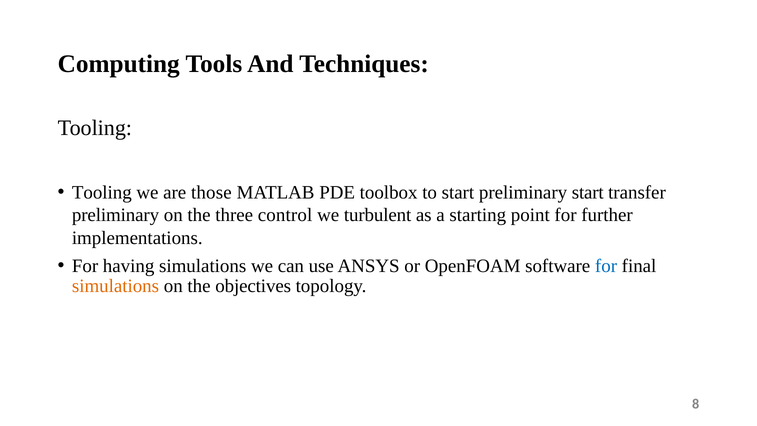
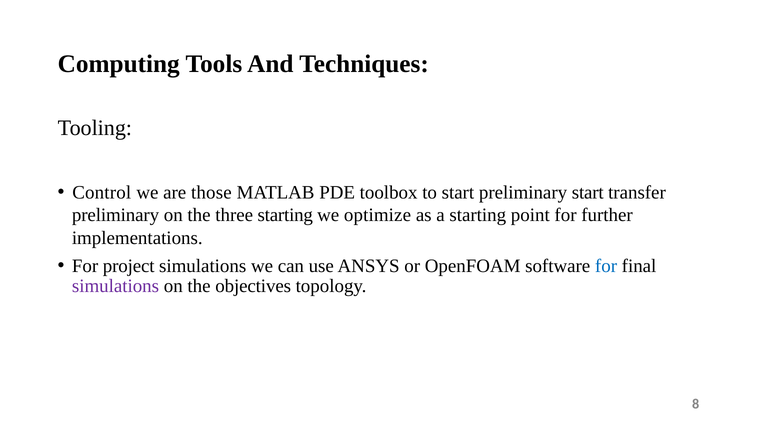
Tooling: Tooling -> Control (102, 192)
three control: control -> starting (285, 215)
turbulent: turbulent -> optimize (377, 215)
having: having -> project (129, 266)
simulations colour: orange -> purple (115, 286)
